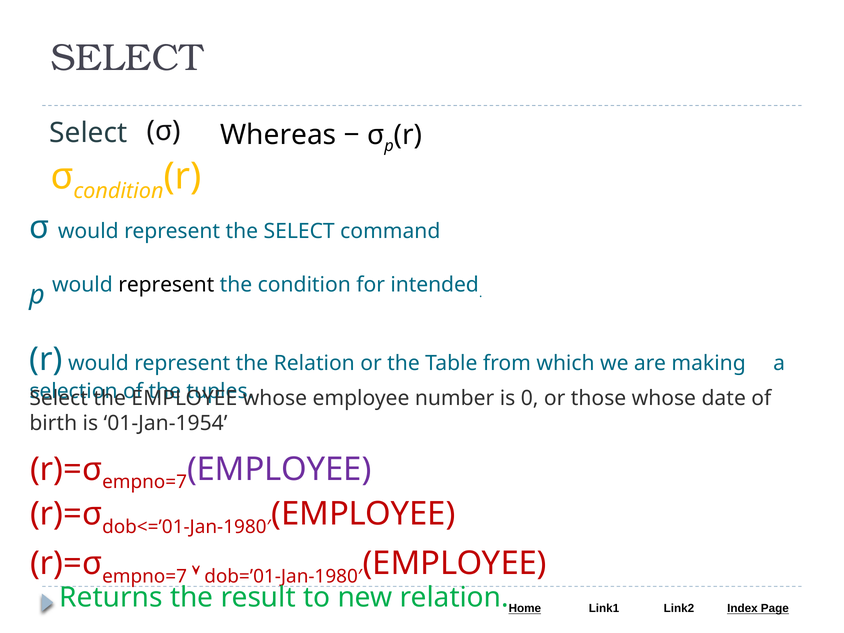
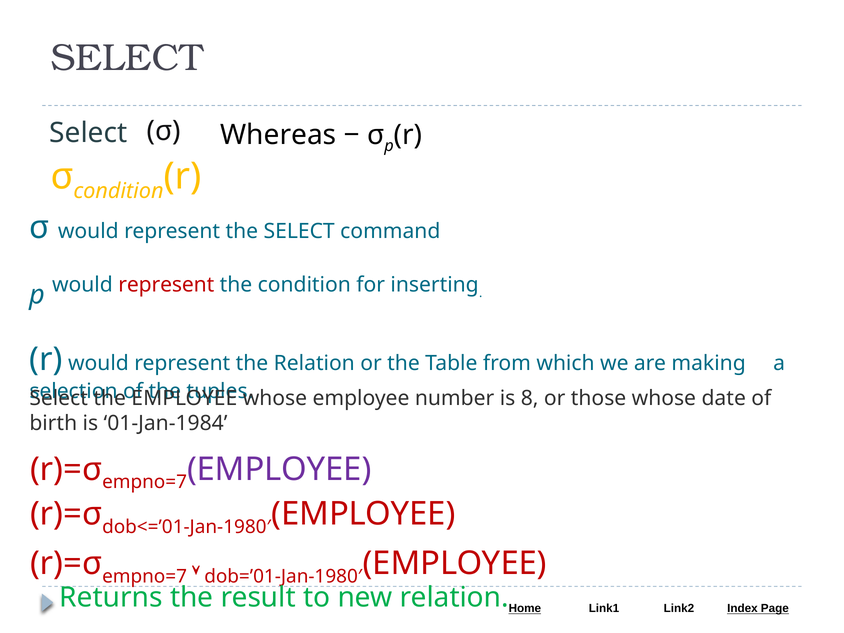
represent colour: black -> red (166, 285)
intended: intended -> inserting (435, 285)
0: 0 -> 8 (530, 398)
01-Jan-1954: 01-Jan-1954 -> 01-Jan-1984 (166, 423)
